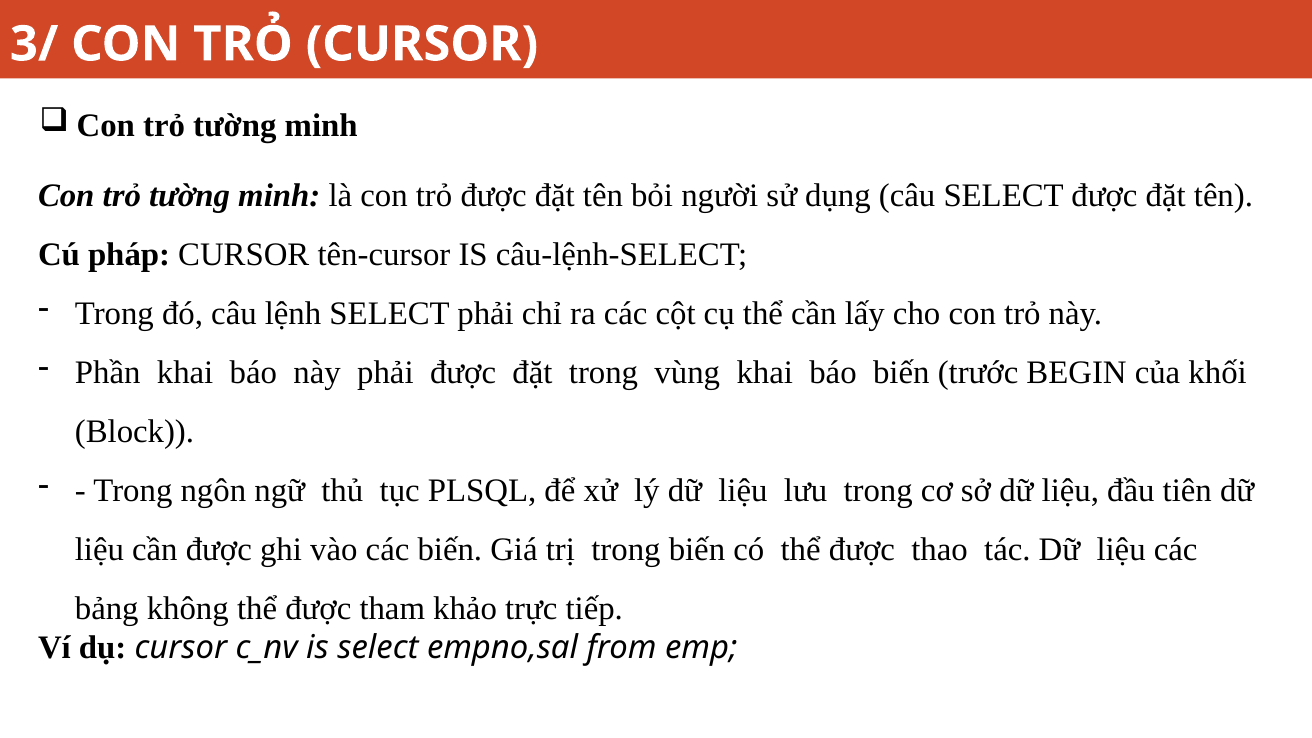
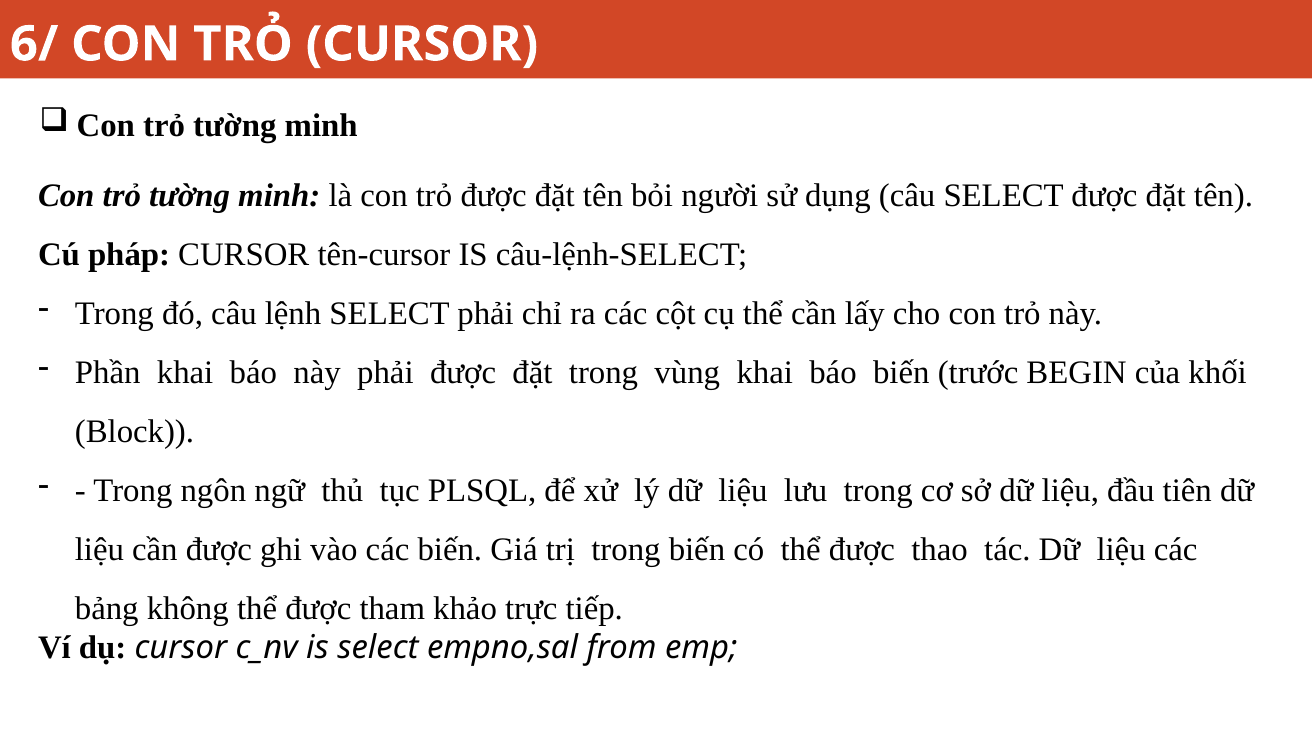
3/: 3/ -> 6/ (34, 44)
